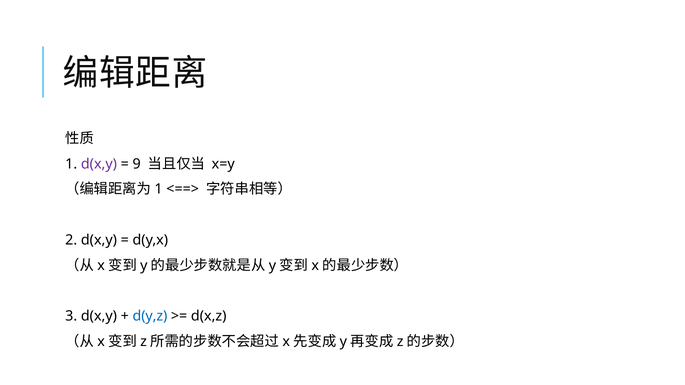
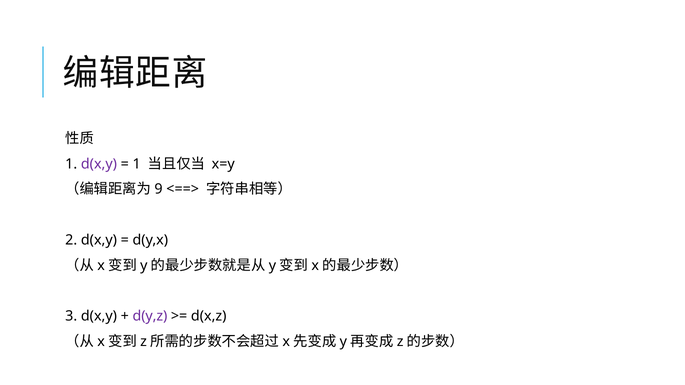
9: 9 -> 1 (137, 164)
1: 1 -> 9 (159, 189)
d(y,z colour: blue -> purple (150, 316)
